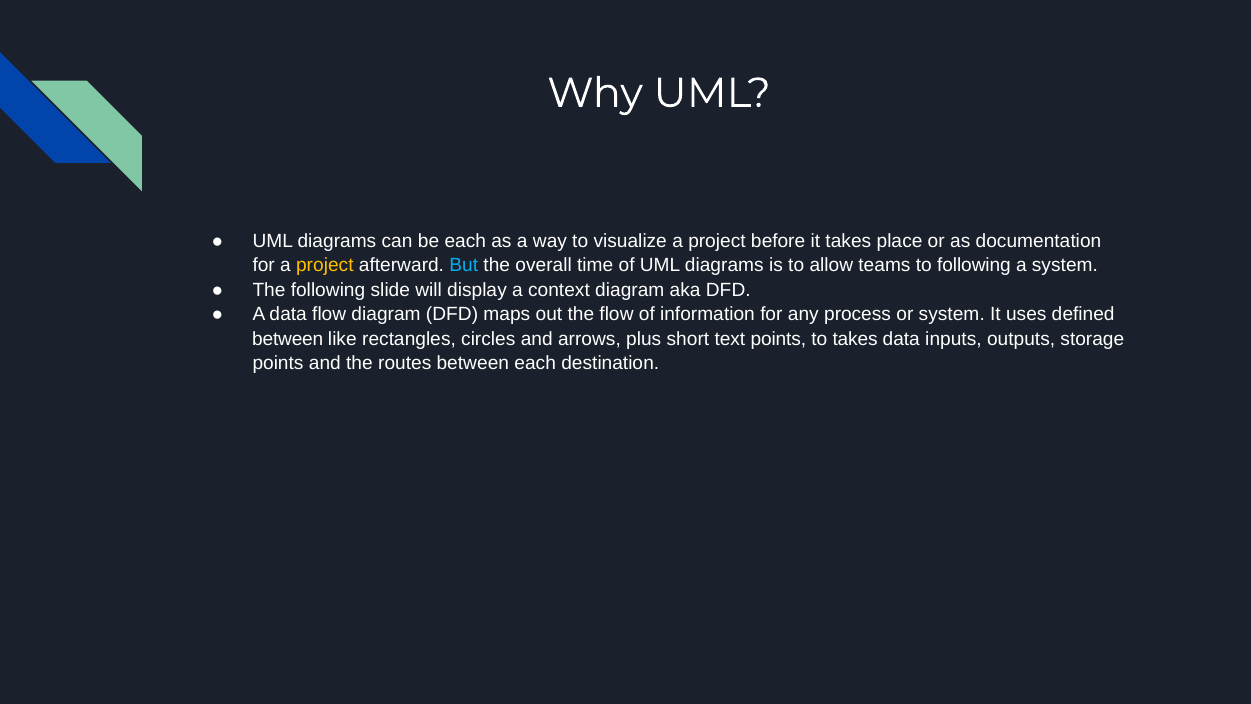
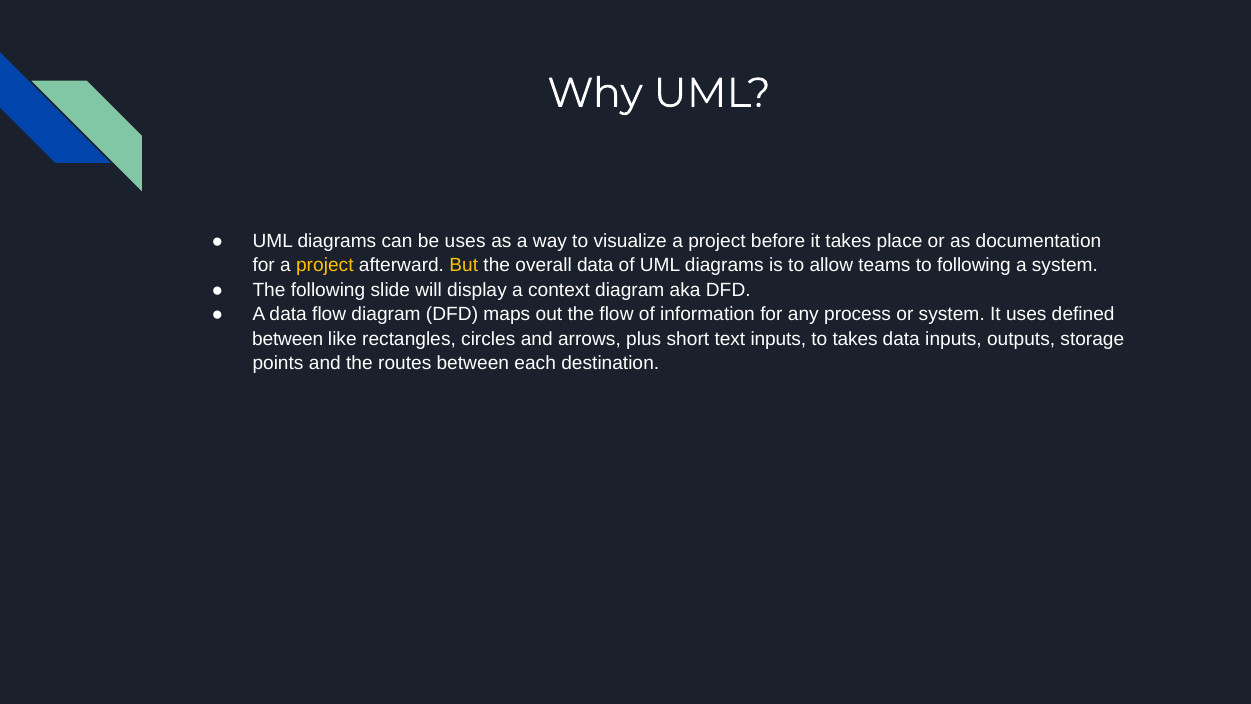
be each: each -> uses (465, 241)
But colour: light blue -> yellow (464, 266)
overall time: time -> data (595, 266)
text points: points -> inputs (778, 339)
